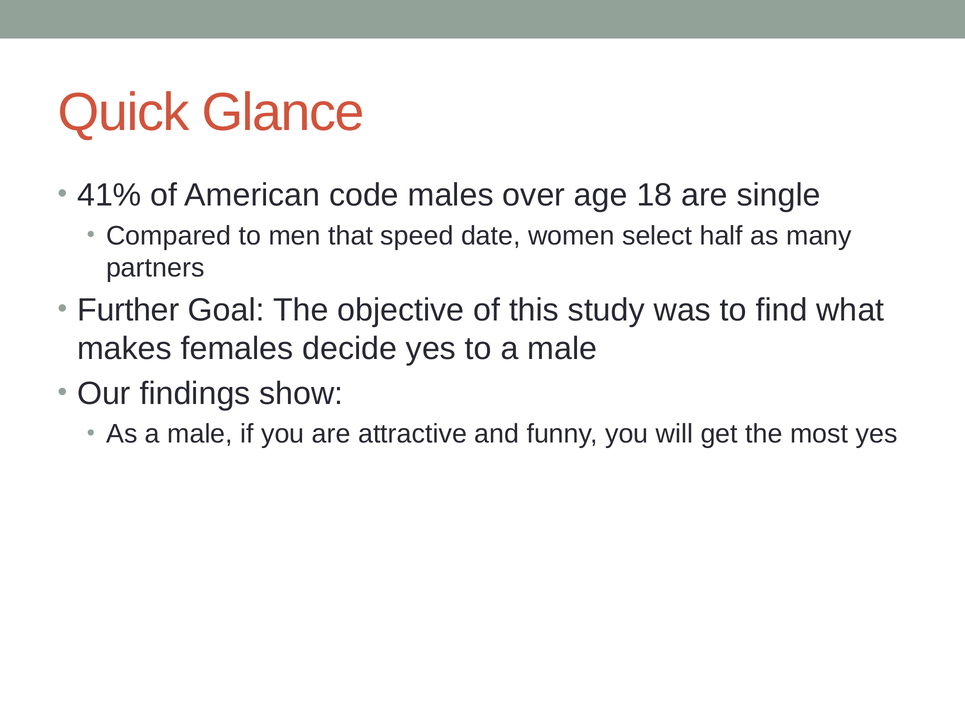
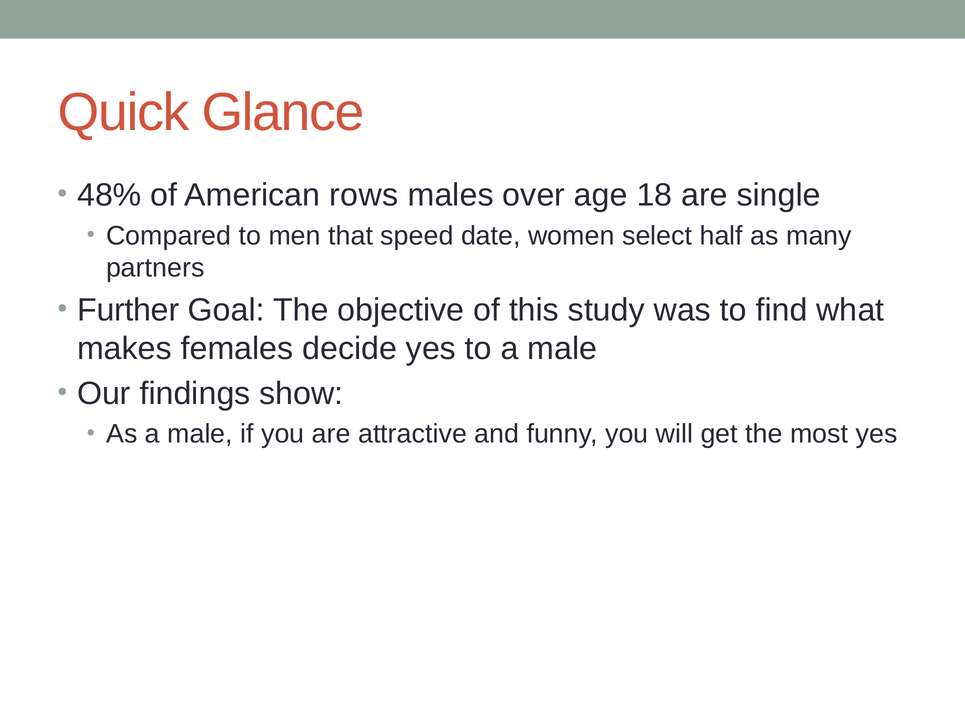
41%: 41% -> 48% (109, 195)
code: code -> rows (364, 195)
